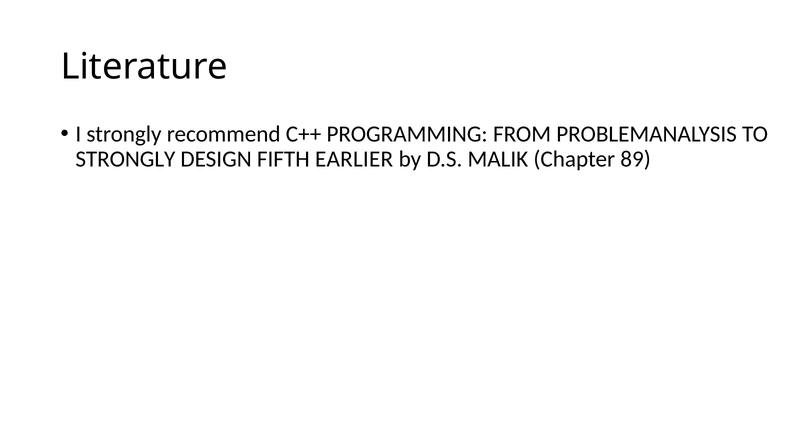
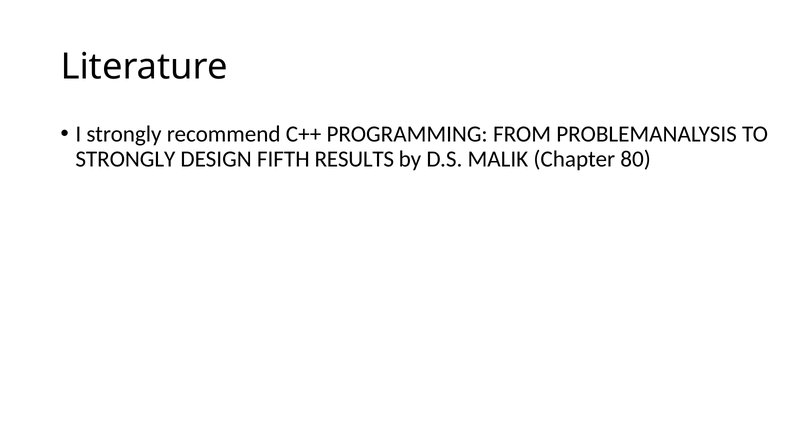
EARLIER: EARLIER -> RESULTS (354, 159)
89: 89 -> 80 (636, 159)
